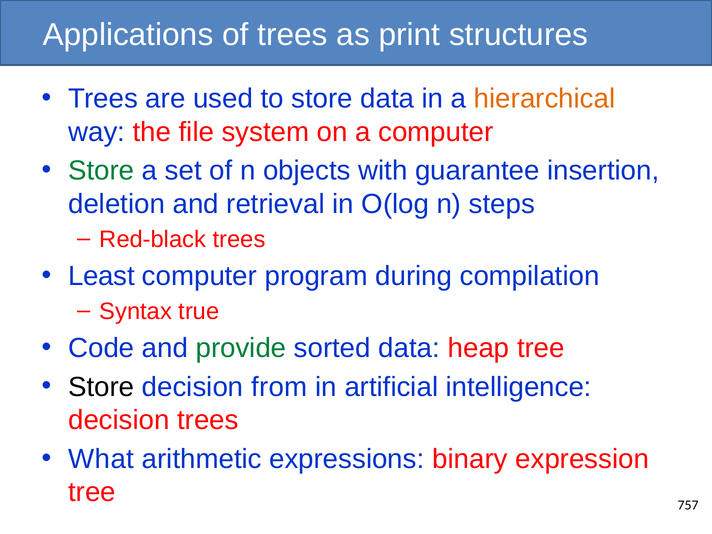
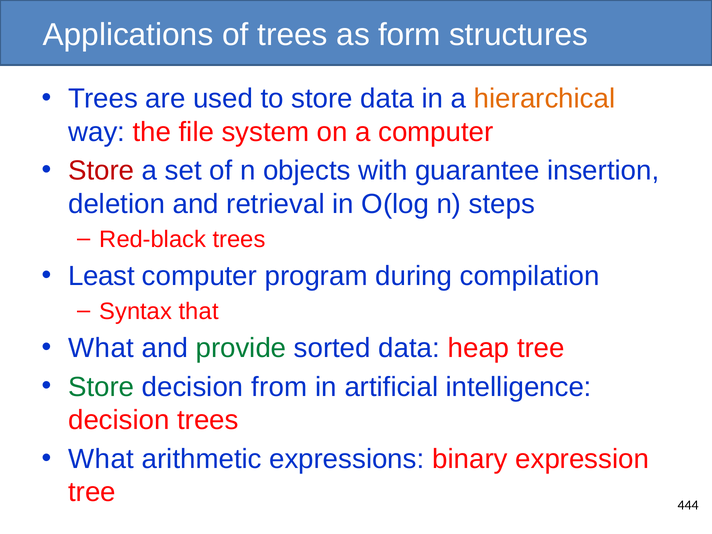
print: print -> form (410, 35)
Store colour: green -> red (101, 171)
true: true -> that (199, 311)
Code: Code -> What (101, 348)
Store colour: black -> green (101, 387)
757: 757 -> 444 (688, 505)
